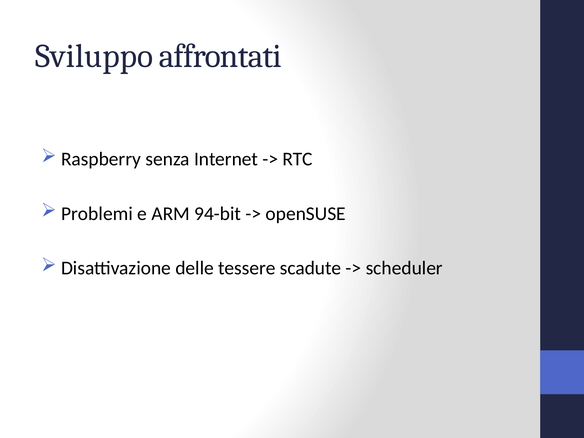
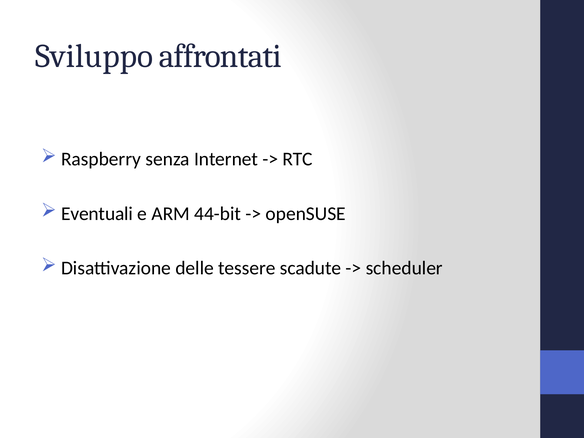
Problemi: Problemi -> Eventuali (97, 214)
94-bit: 94-bit -> 44-bit (218, 214)
